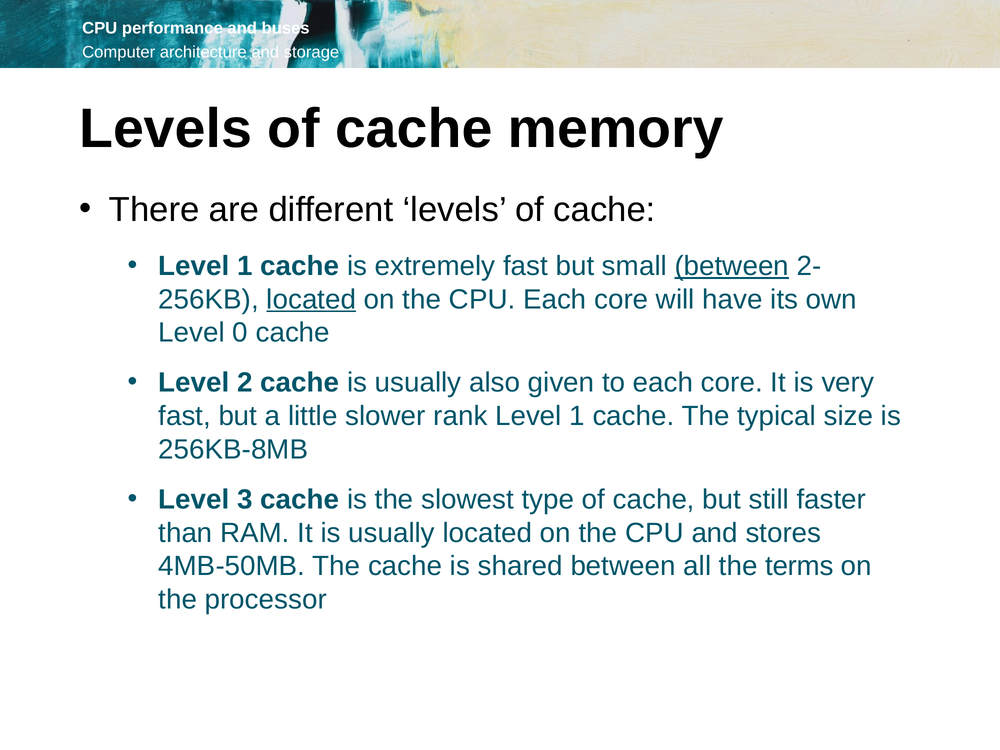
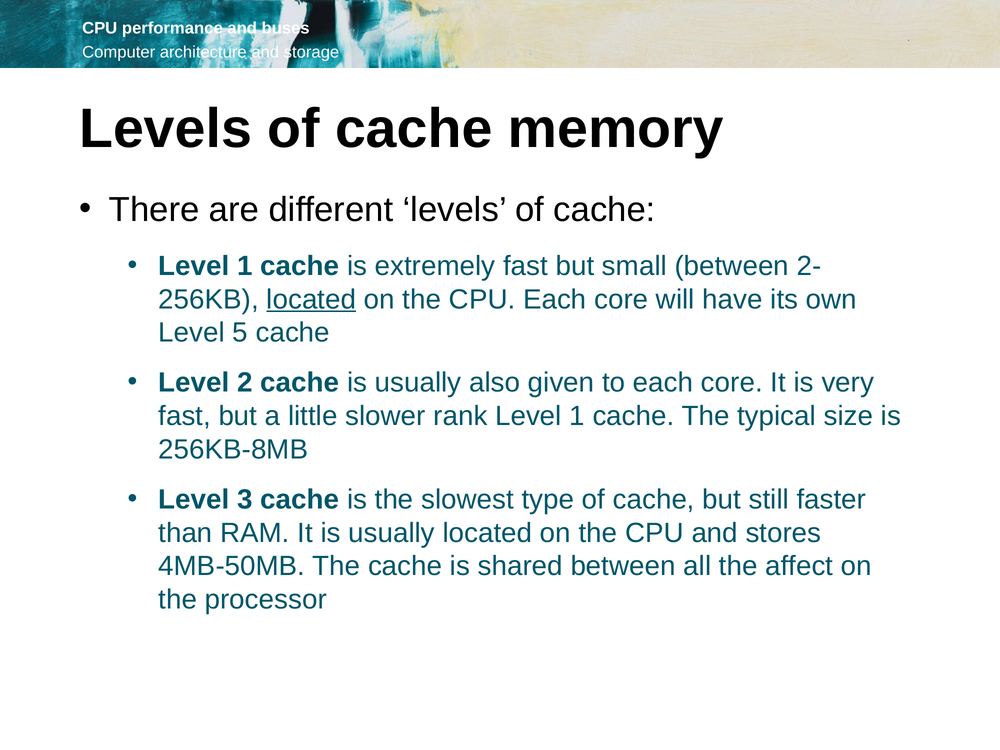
between underline: present -> none (732, 266)
0: 0 -> 5 (240, 333)
terms: terms -> affect (799, 566)
